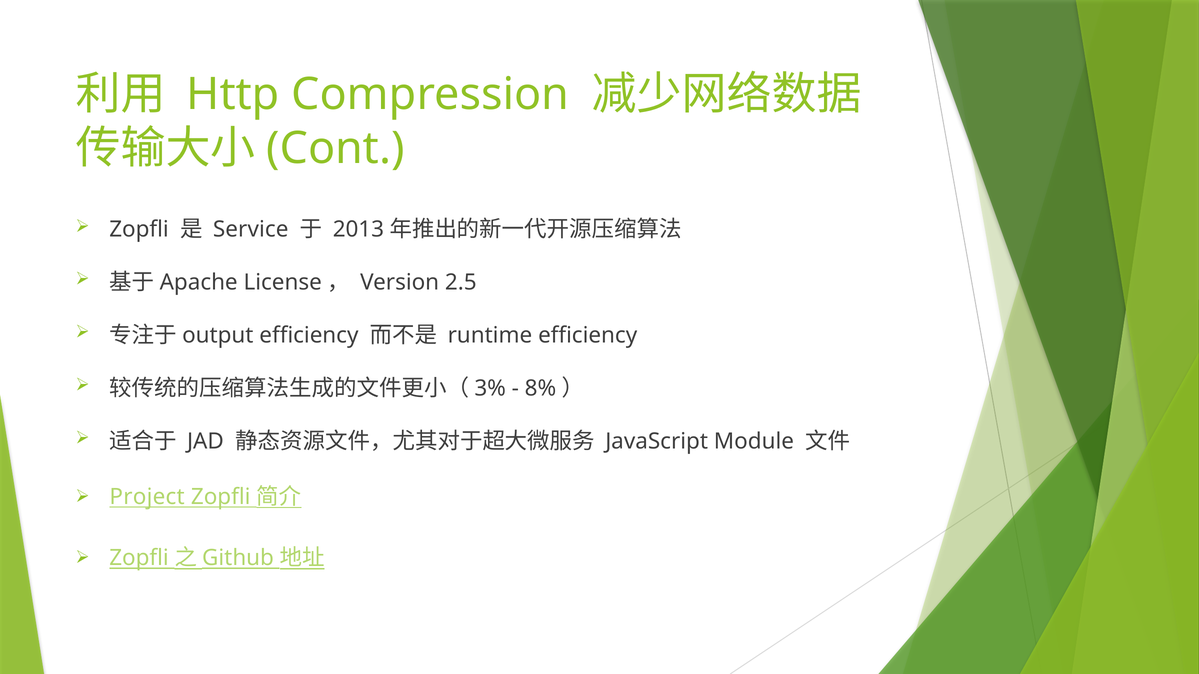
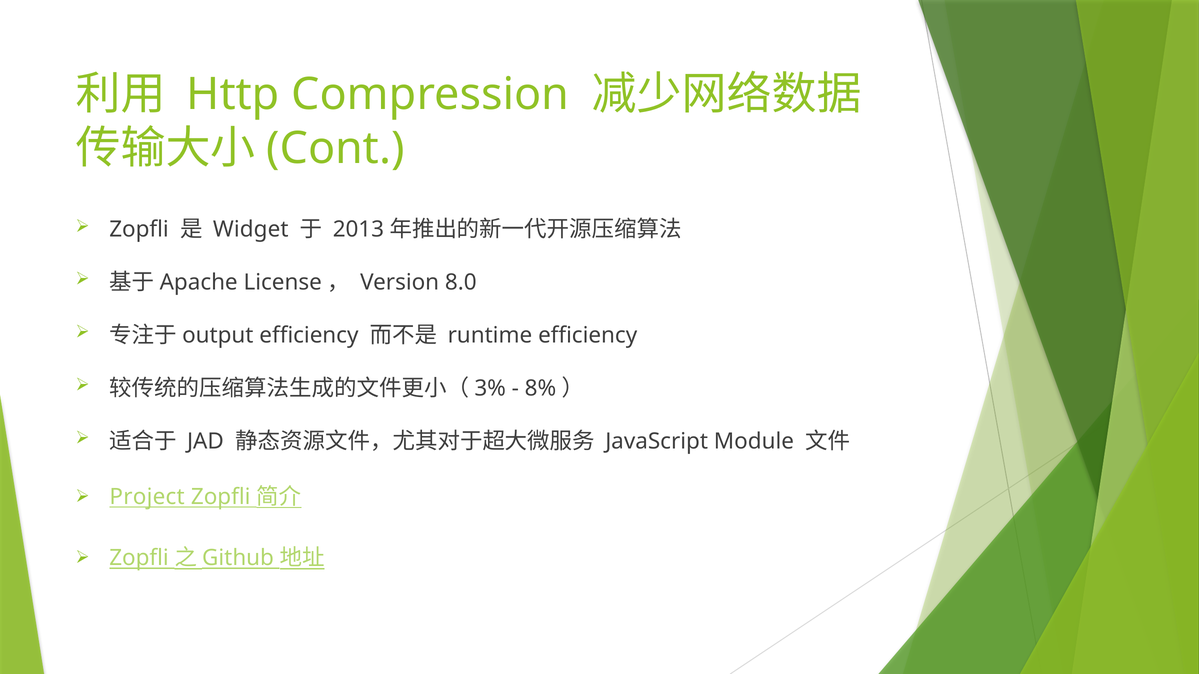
Service: Service -> Widget (251, 230)
2.5: 2.5 -> 8.0 (461, 282)
